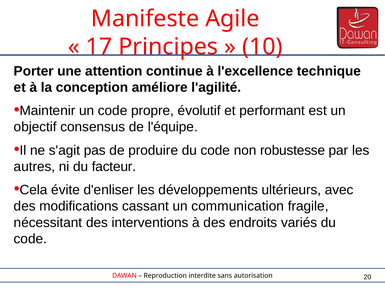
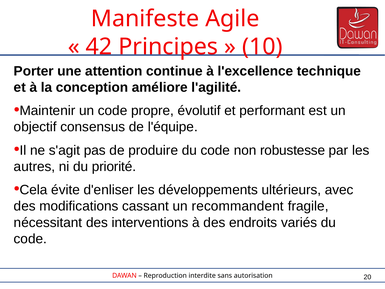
17: 17 -> 42 (99, 47)
facteur: facteur -> priorité (114, 166)
communication: communication -> recommandent (238, 206)
